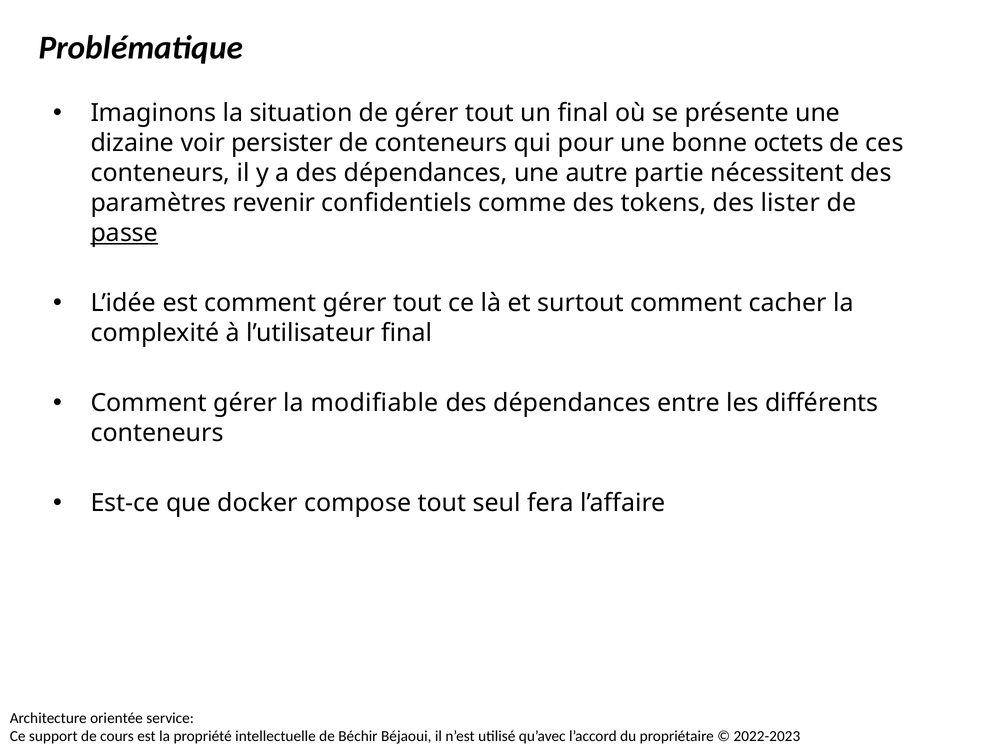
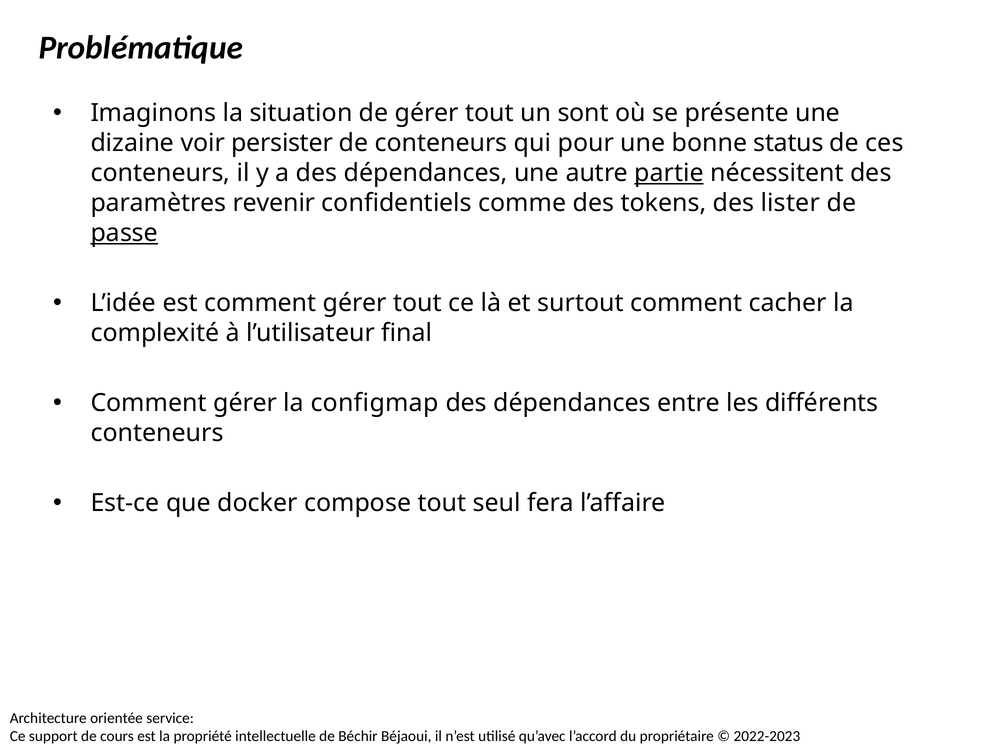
un final: final -> sont (583, 113)
octets: octets -> status (789, 143)
partie underline: none -> present (669, 173)
modifiable: modifiable -> configmap (375, 403)
